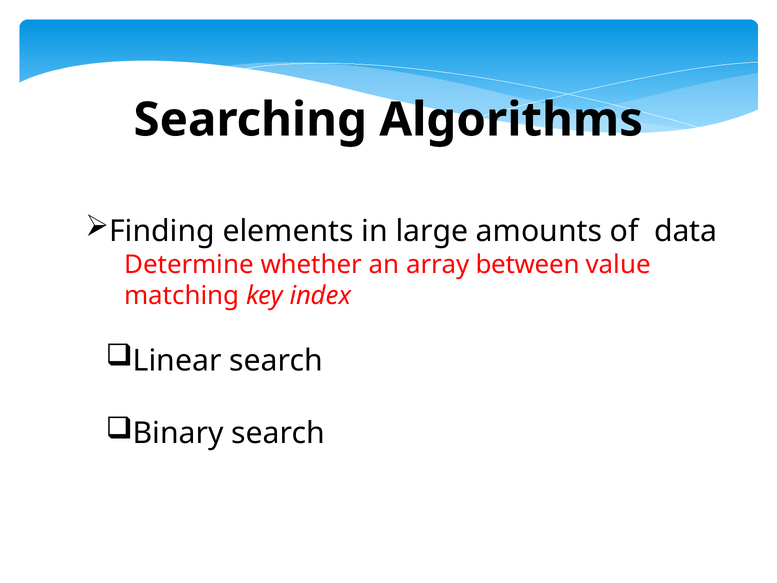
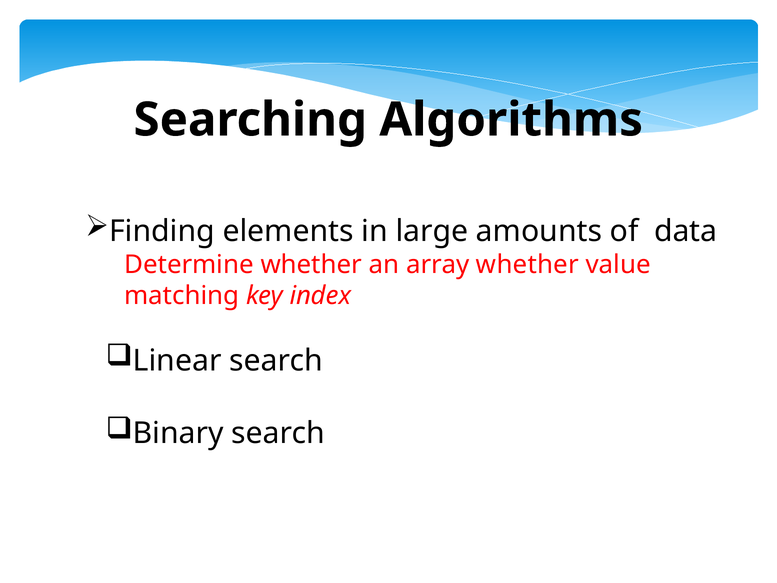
array between: between -> whether (527, 265)
